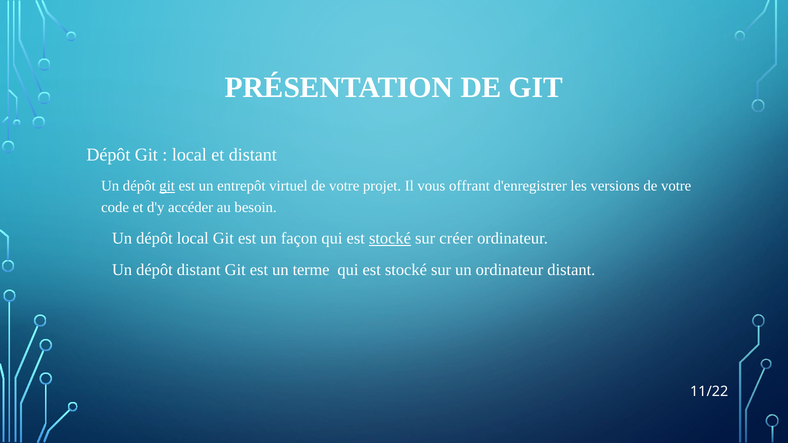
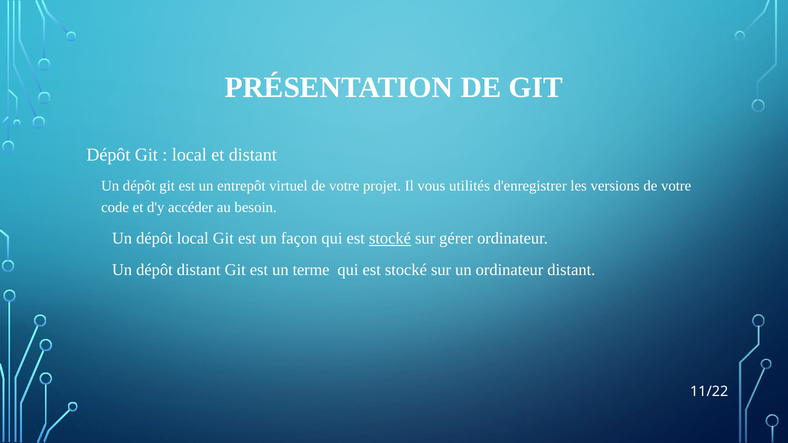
git underline: present -> none (167, 186)
offrant: offrant -> utilités (469, 186)
créer: créer -> gérer (456, 238)
